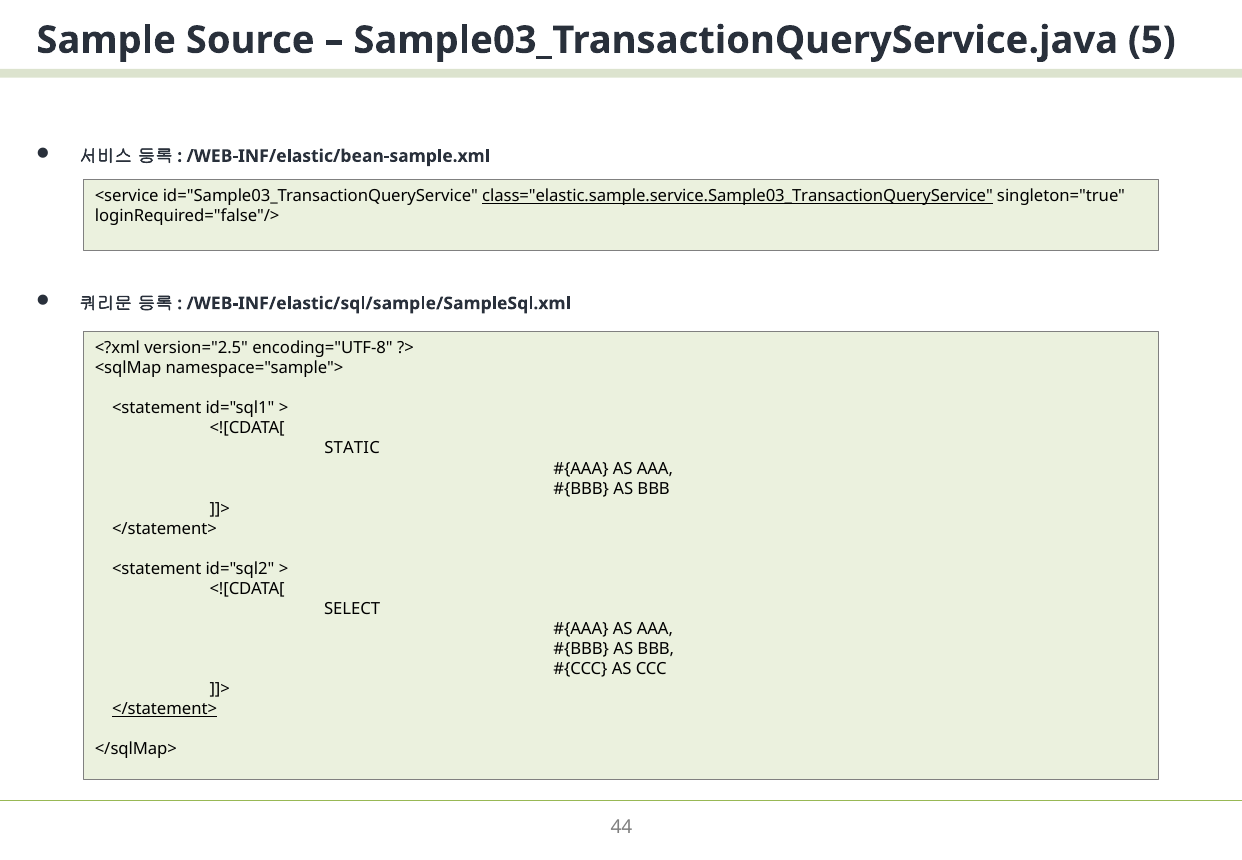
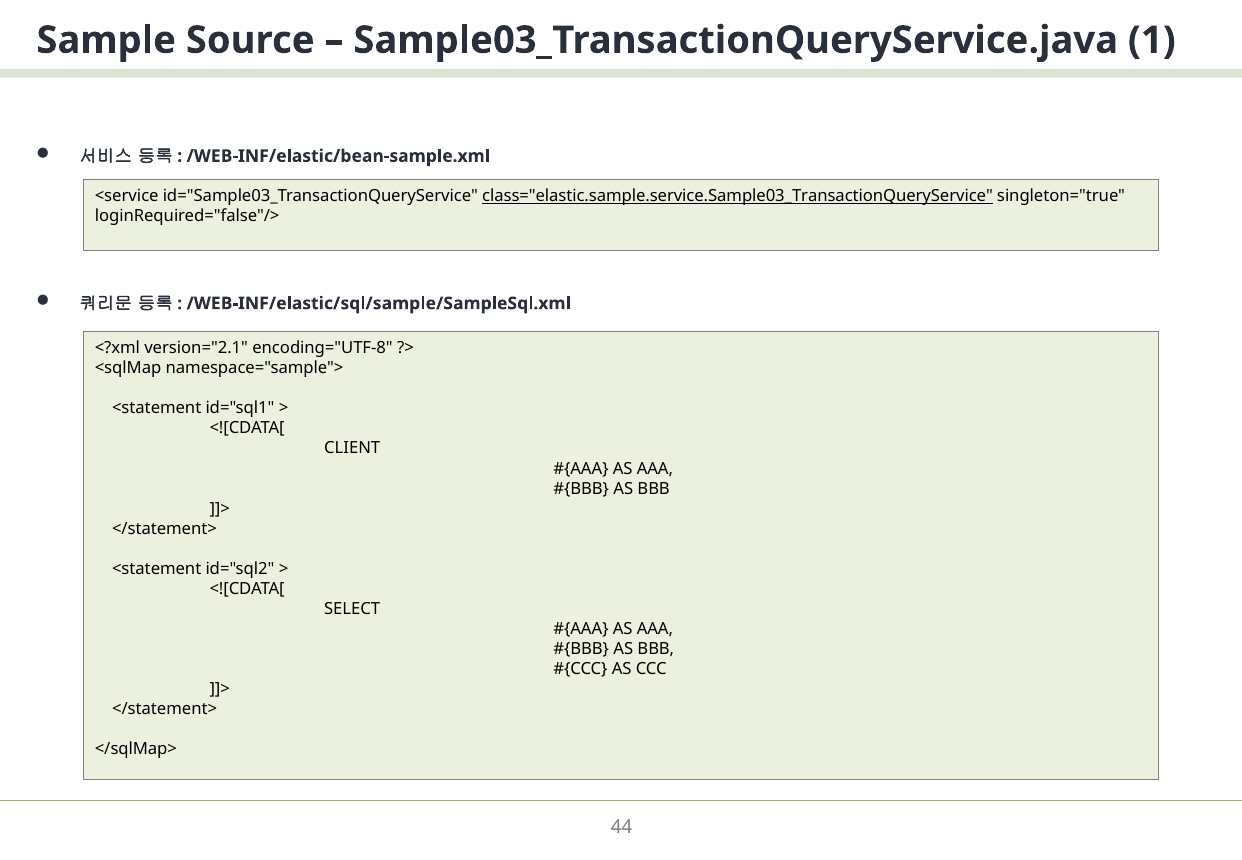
5: 5 -> 1 (1152, 40)
version="2.5: version="2.5 -> version="2.1 (196, 348)
STATIC: STATIC -> CLIENT (352, 448)
</statement> underline: present -> none (165, 709)
